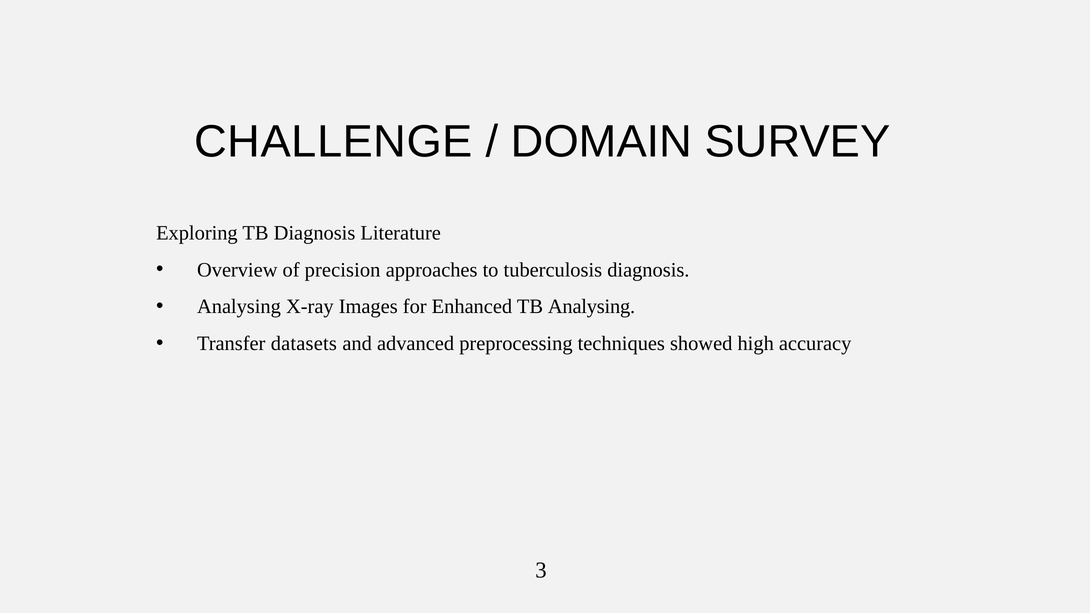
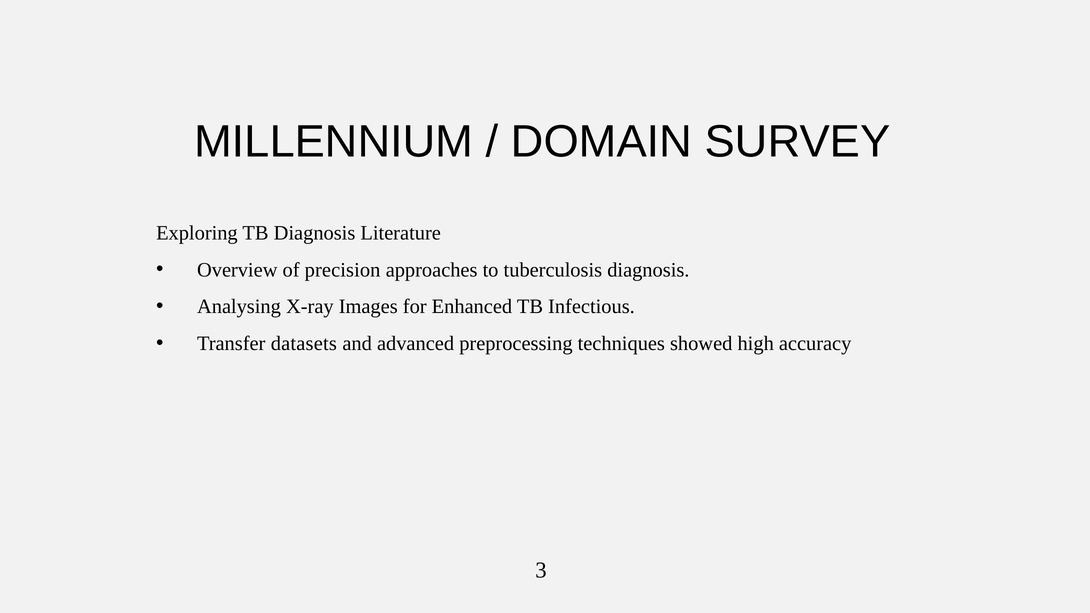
CHALLENGE: CHALLENGE -> MILLENNIUM (334, 142)
TB Analysing: Analysing -> Infectious (591, 307)
